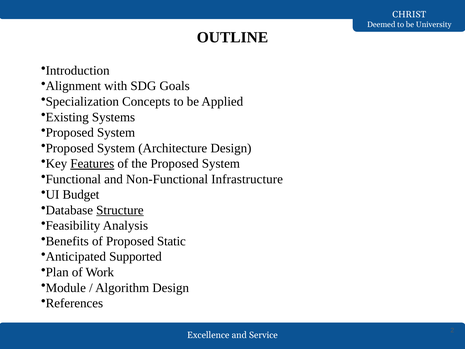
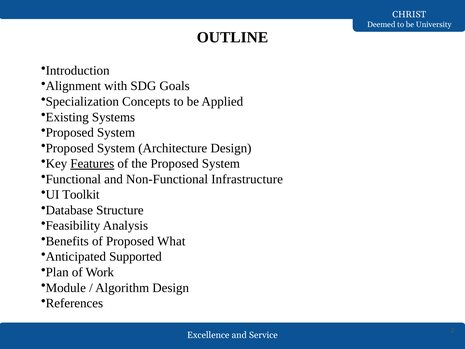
Budget: Budget -> Toolkit (81, 195)
Structure underline: present -> none (120, 210)
Static: Static -> What (171, 241)
